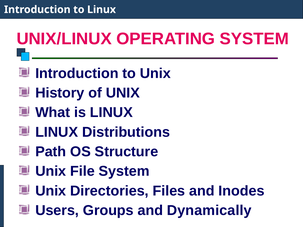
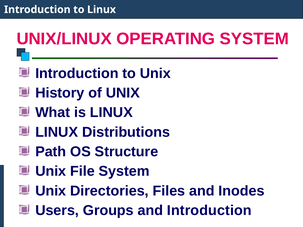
and Dynamically: Dynamically -> Introduction (209, 211)
